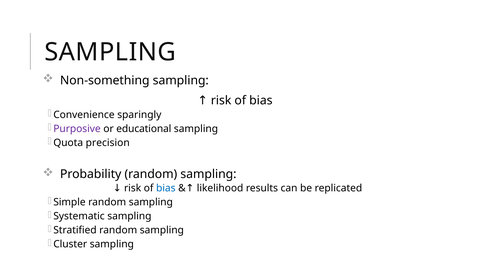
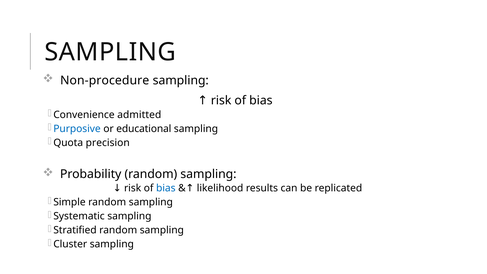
Non-something: Non-something -> Non-procedure (105, 80)
sparingly: sparingly -> admitted (139, 115)
Purposive colour: purple -> blue (77, 129)
